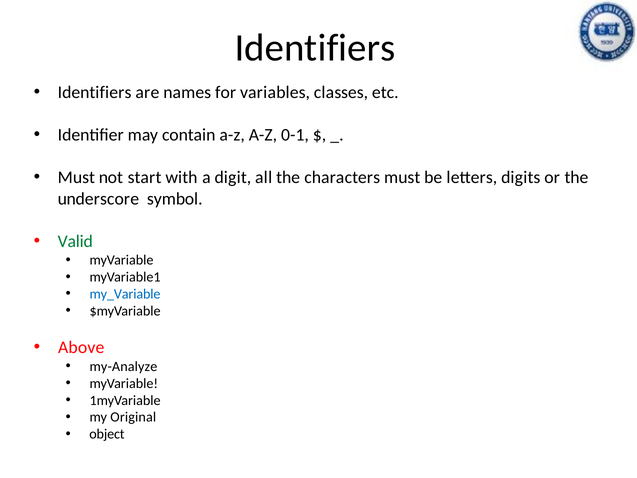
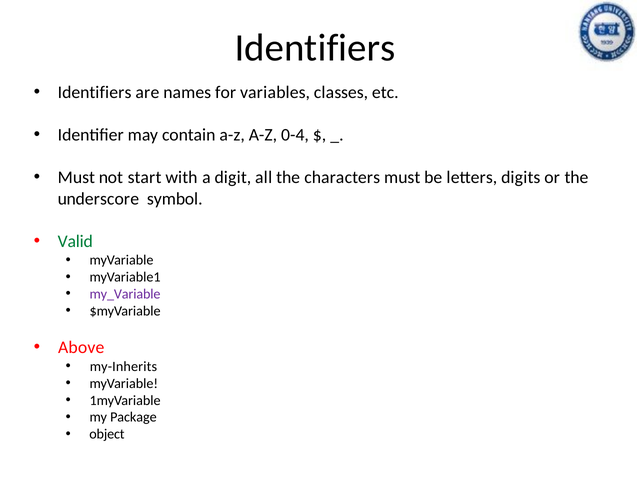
0-1: 0-1 -> 0-4 (295, 135)
my_Variable colour: blue -> purple (125, 294)
my-Analyze: my-Analyze -> my-Inherits (123, 366)
Original: Original -> Package (133, 417)
